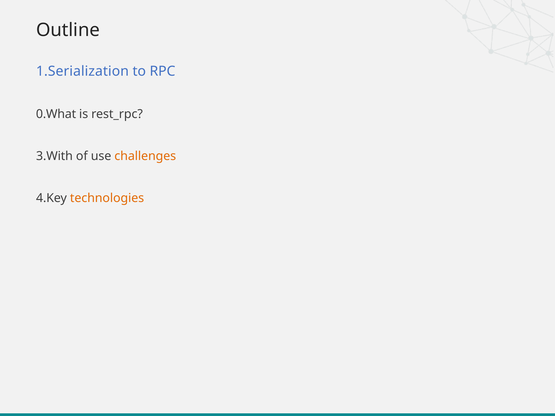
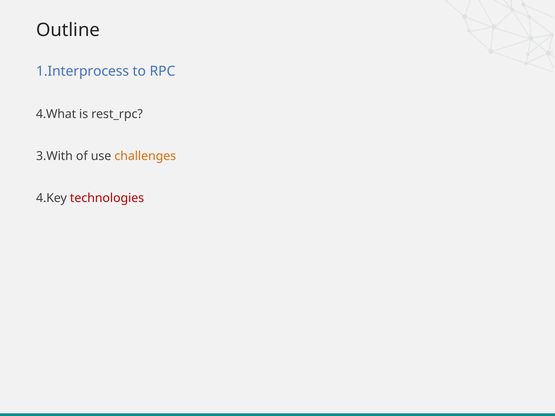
1.Serialization: 1.Serialization -> 1.Interprocess (83, 71)
0.What: 0.What -> 4.What (56, 114)
technologies colour: orange -> red (107, 198)
